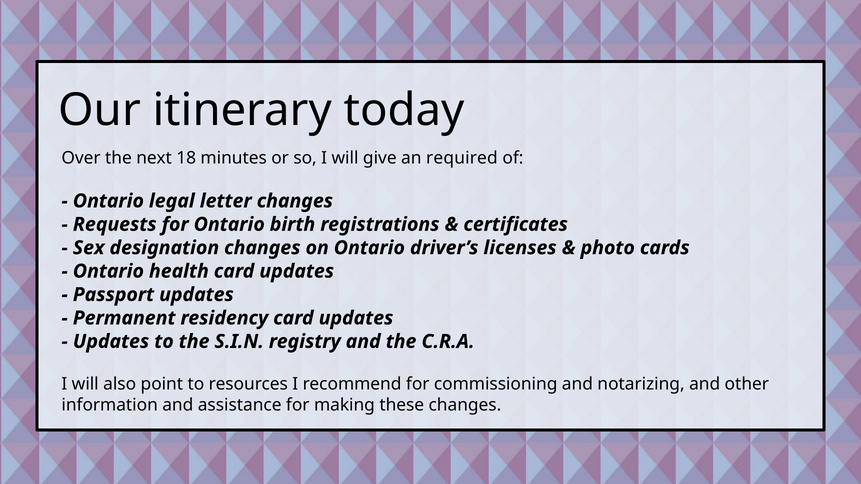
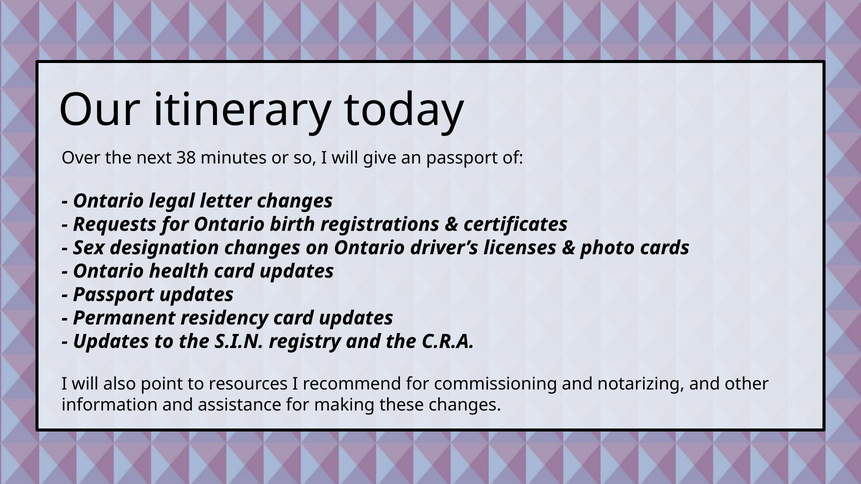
18: 18 -> 38 (186, 158)
an required: required -> passport (462, 158)
